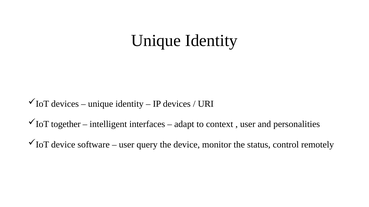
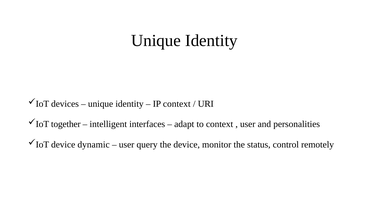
IP devices: devices -> context (177, 104)
software: software -> dynamic (94, 145)
